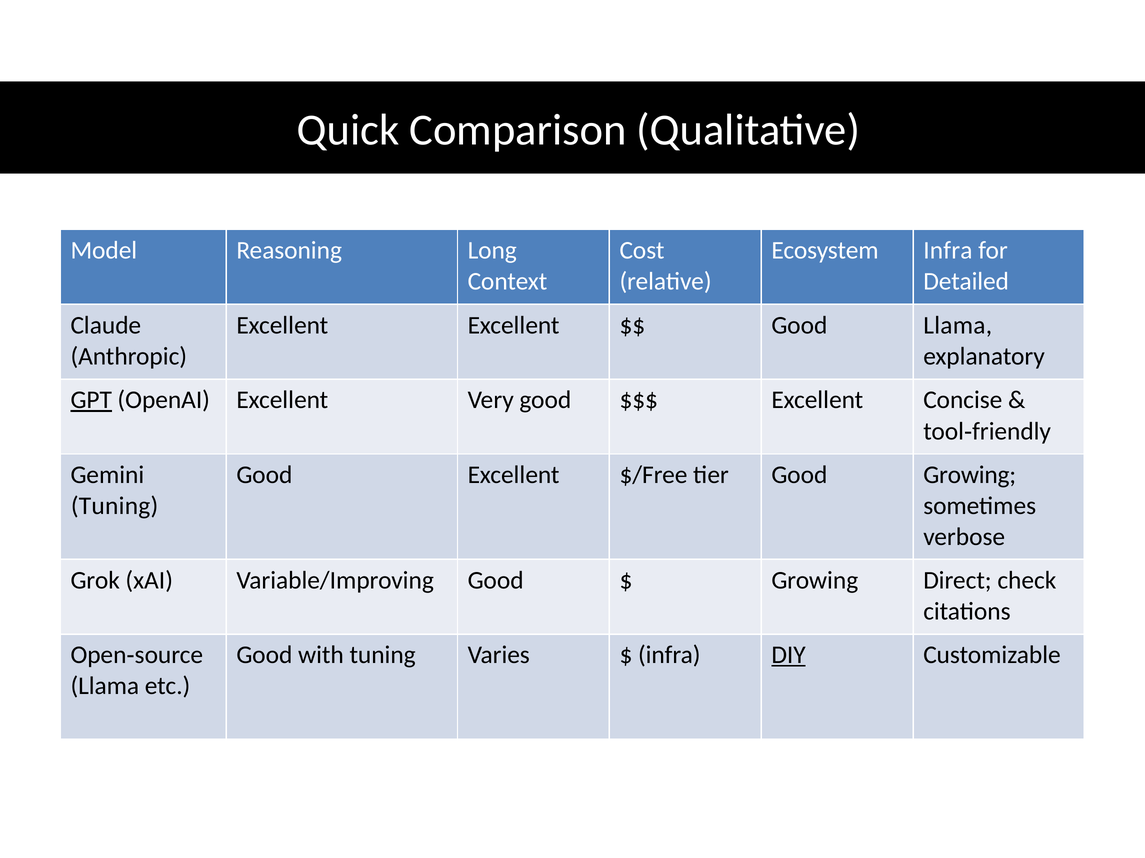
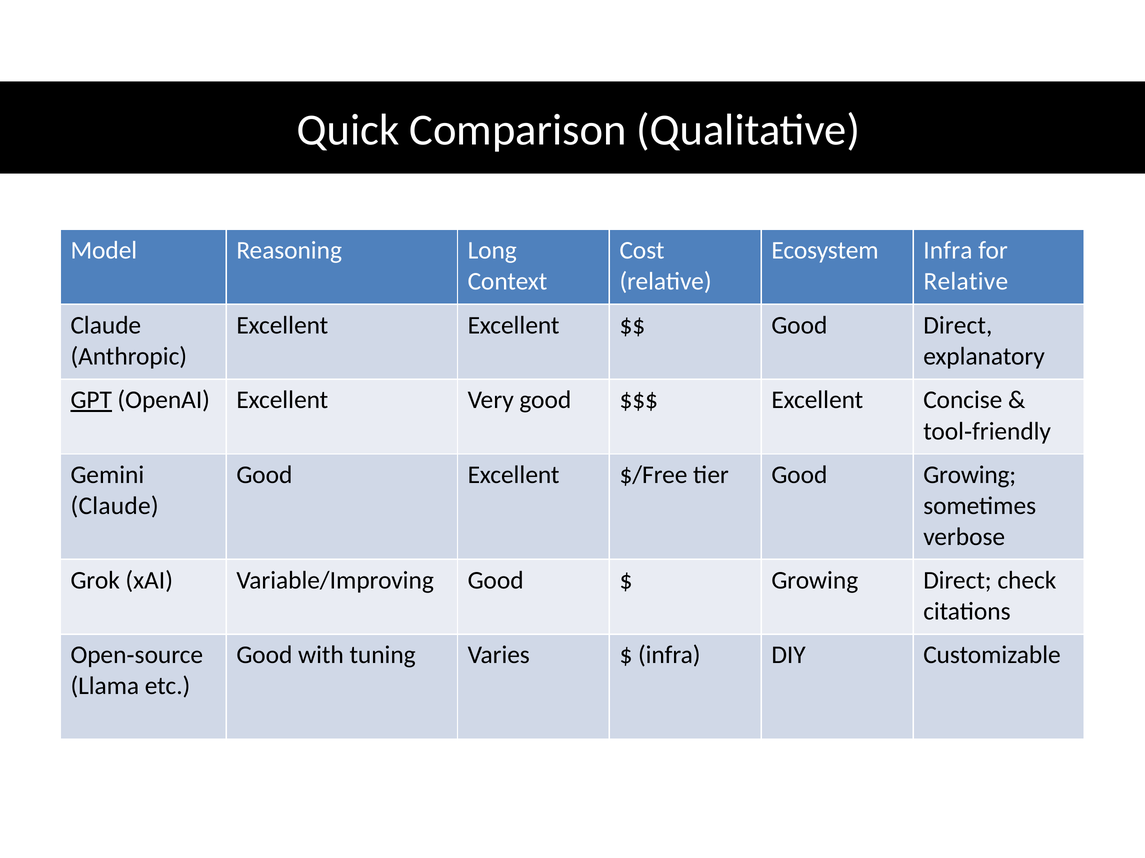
Detailed: Detailed -> Relative (966, 282)
Good Llama: Llama -> Direct (958, 326)
Tuning: Tuning -> Claude (115, 506)
DIY underline: present -> none (789, 656)
